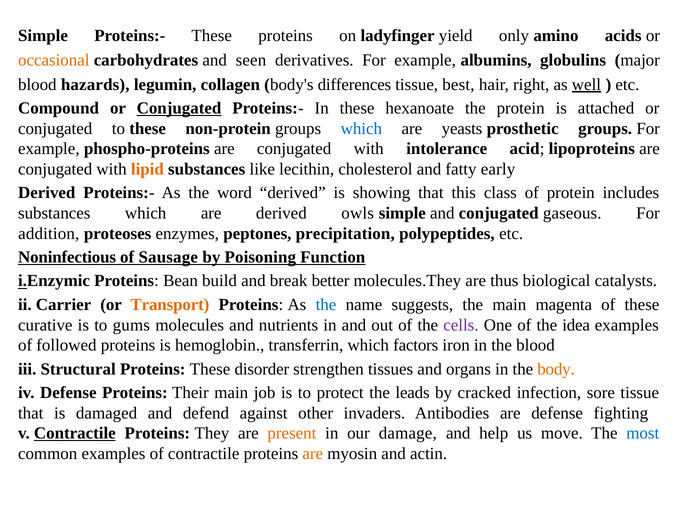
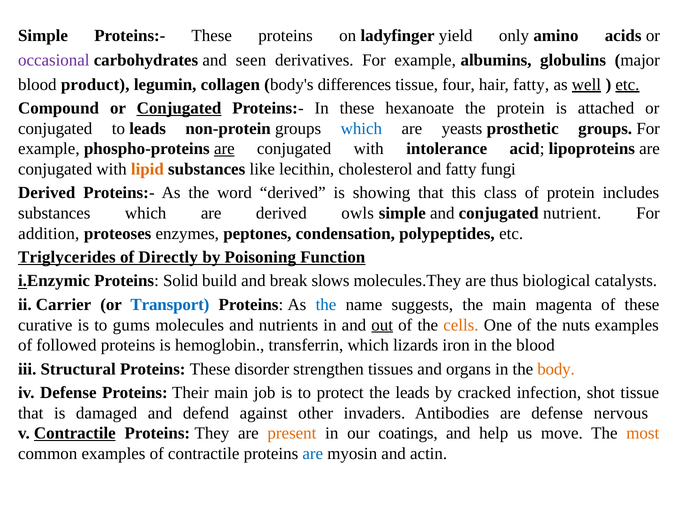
occasional colour: orange -> purple (54, 60)
hazards: hazards -> product (95, 85)
best: best -> four (459, 85)
hair right: right -> fatty (531, 85)
etc underline: none -> present (627, 85)
to these: these -> leads (148, 129)
are underline: none -> present (224, 149)
early: early -> fungi (498, 169)
gaseous: gaseous -> nutrient (572, 213)
precipitation: precipitation -> condensation (345, 234)
Noninfectious: Noninfectious -> Triglycerides (67, 257)
Sausage: Sausage -> Directly (168, 257)
Bean: Bean -> Solid (181, 281)
better: better -> slows (331, 281)
Transport colour: orange -> blue (170, 305)
out underline: none -> present (382, 325)
cells colour: purple -> orange (461, 325)
idea: idea -> nuts (576, 325)
factors: factors -> lizards (416, 346)
sore: sore -> shot (601, 393)
fighting: fighting -> nervous (621, 413)
damage: damage -> coatings (408, 434)
most colour: blue -> orange (643, 434)
are colour: orange -> blue (313, 454)
